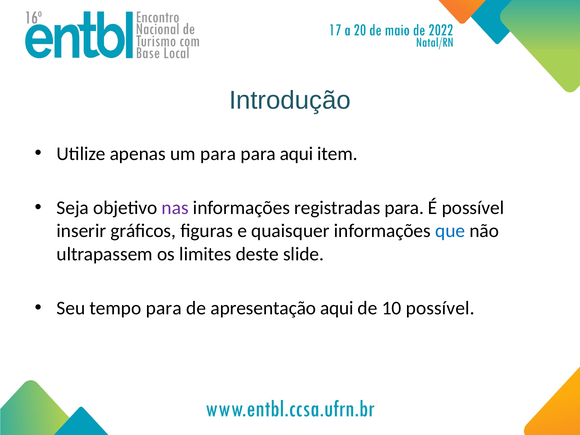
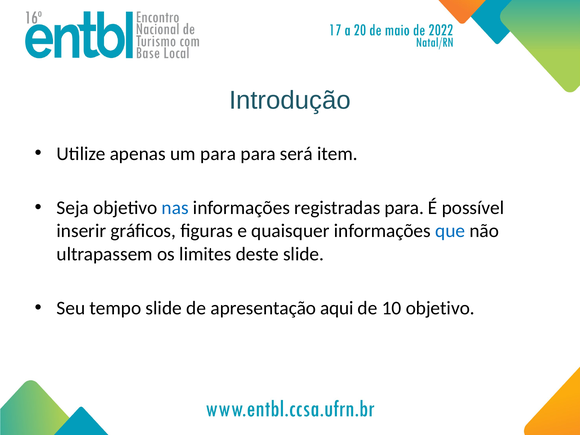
para aqui: aqui -> será (296, 154)
nas colour: purple -> blue (175, 208)
tempo para: para -> slide (164, 308)
10 possível: possível -> objetivo (440, 308)
